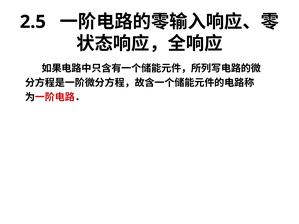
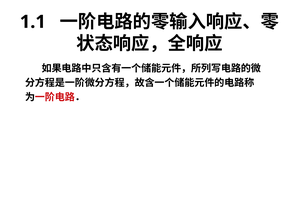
2.5: 2.5 -> 1.1 (33, 22)
